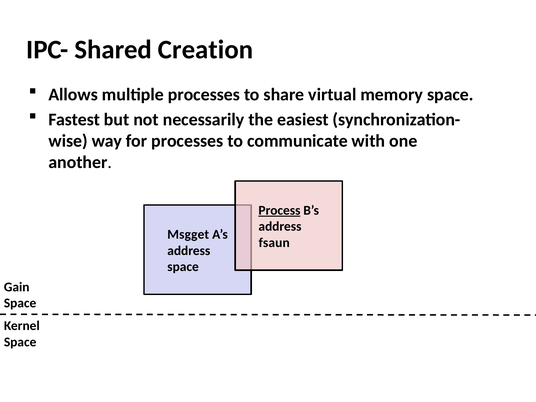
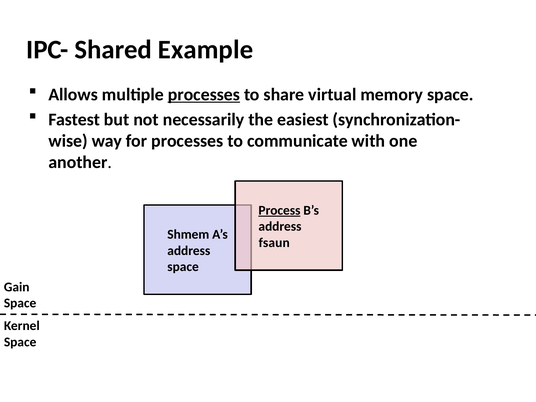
Creation: Creation -> Example (206, 50)
processes underline: none -> present (204, 95)
Msgget: Msgget -> Shmem (188, 235)
